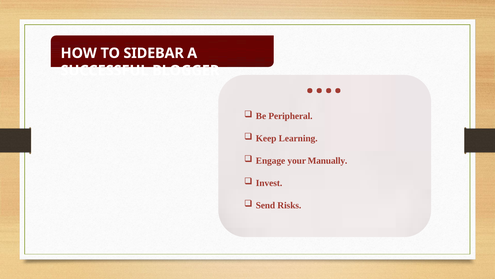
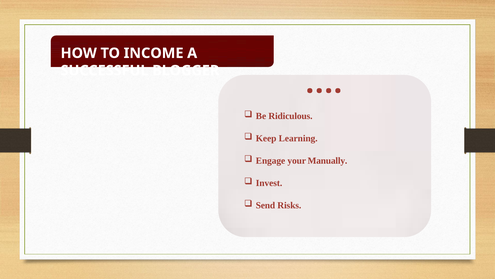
SIDEBAR: SIDEBAR -> INCOME (154, 53)
Peripheral: Peripheral -> Ridiculous (290, 116)
